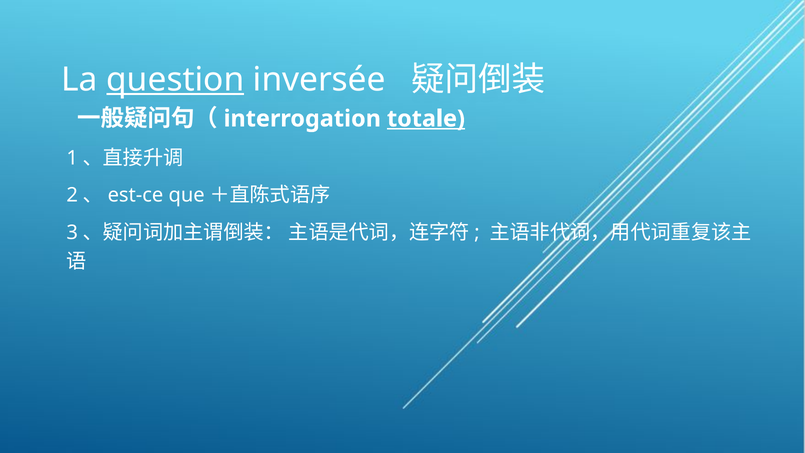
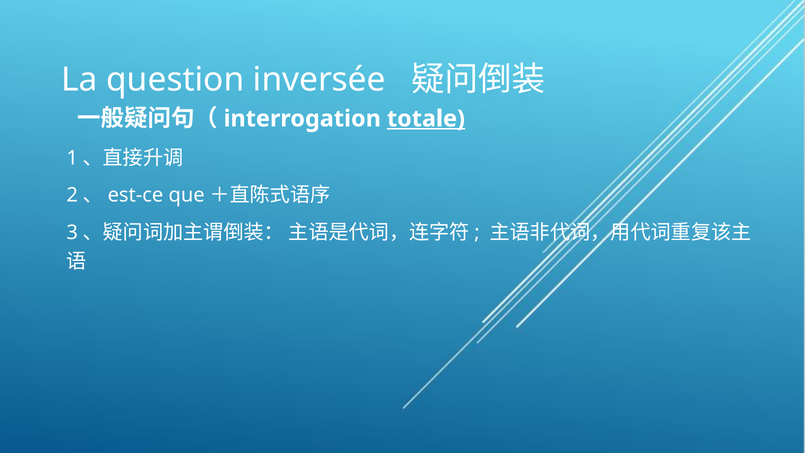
question underline: present -> none (175, 80)
